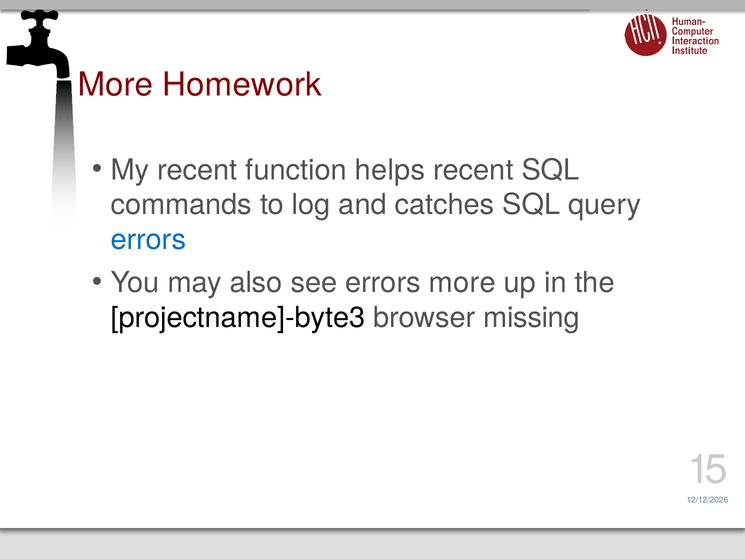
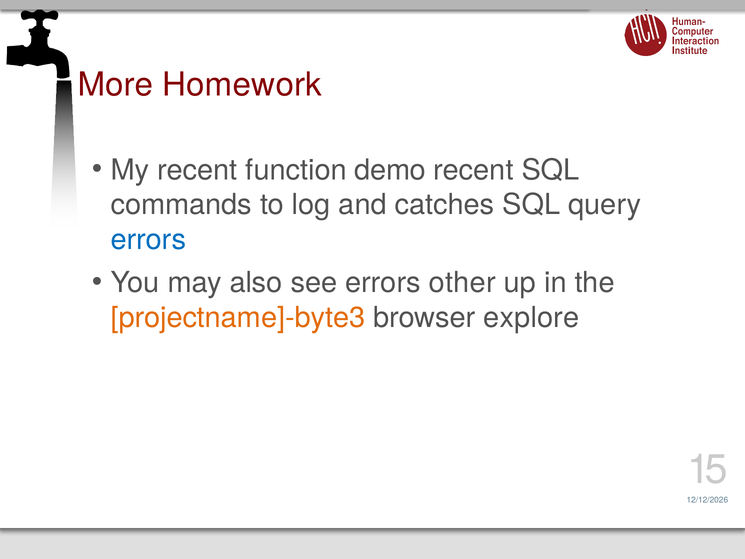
helps: helps -> demo (390, 170)
errors more: more -> other (462, 283)
projectname]-byte3 colour: black -> orange (238, 317)
missing: missing -> explore (531, 317)
